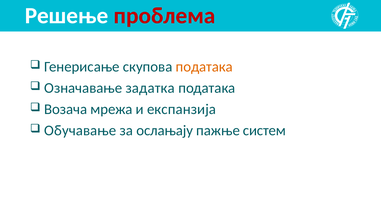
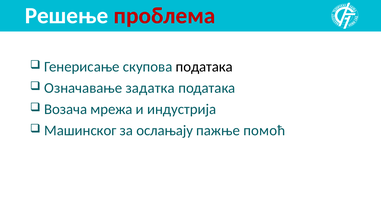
података colour: orange -> black (204, 67)
експанзија: експанзија -> индустрија (182, 109)
Обучавање: Обучавање -> Машинског (80, 131)
систем: систем -> помоћ (264, 131)
